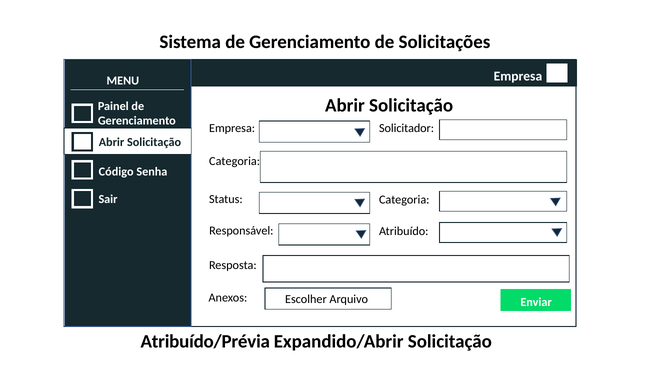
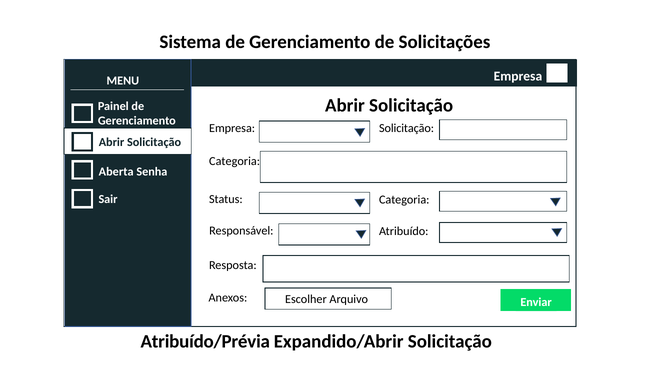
Solicitador: Solicitador -> Solicitação (407, 128)
Código: Código -> Aberta (116, 172)
